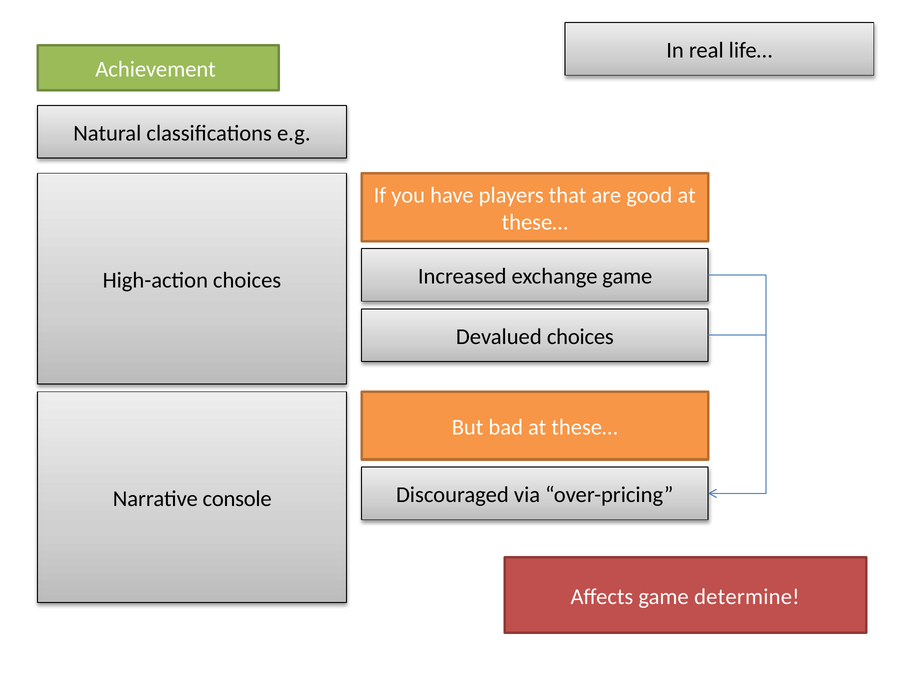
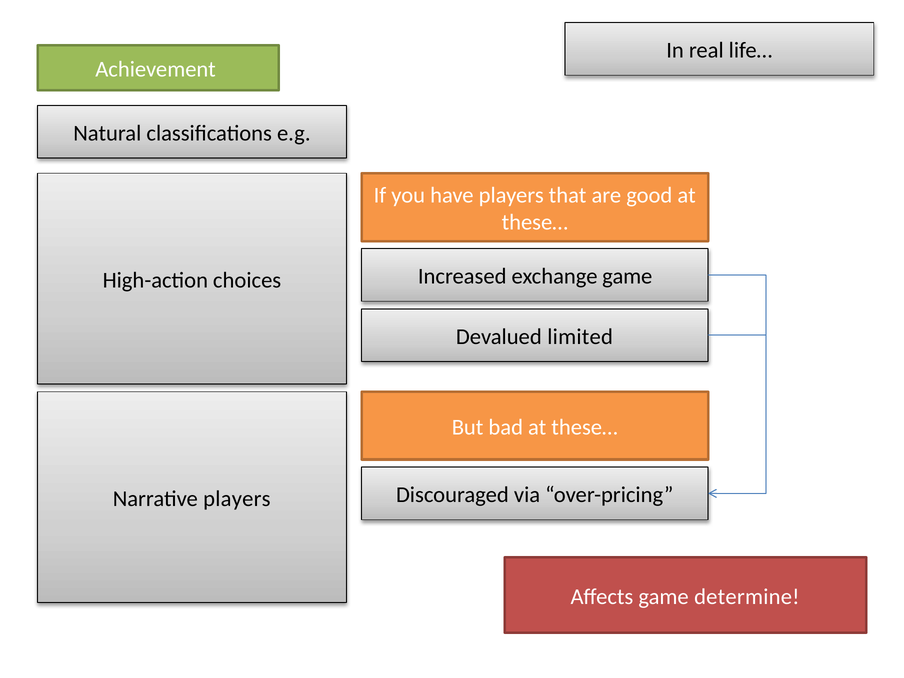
Devalued choices: choices -> limited (580, 337)
Narrative console: console -> players (237, 499)
